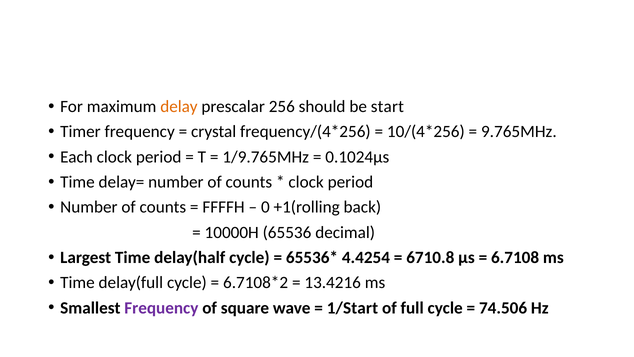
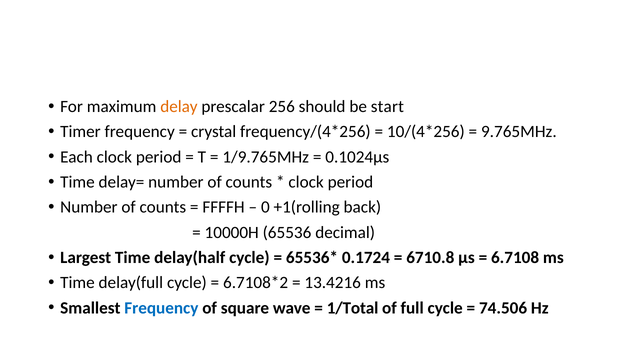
4.4254: 4.4254 -> 0.1724 (366, 257)
Frequency colour: purple -> blue (161, 308)
1/Start: 1/Start -> 1/Total (353, 308)
